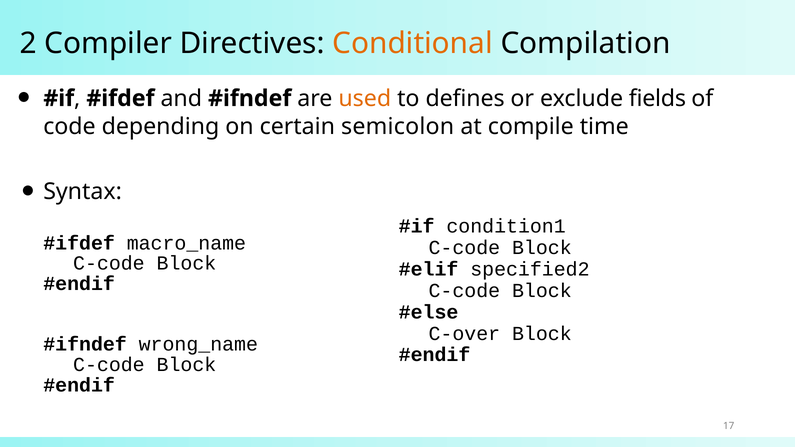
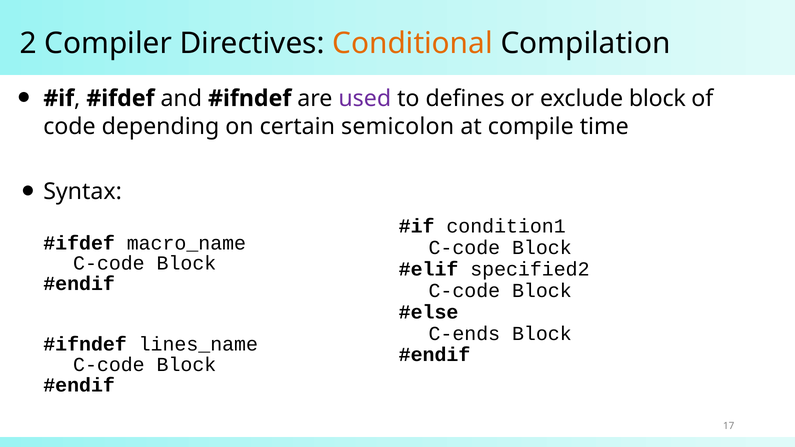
used colour: orange -> purple (365, 98)
exclude fields: fields -> block (657, 98)
C-over: C-over -> C-ends (464, 334)
wrong_name: wrong_name -> lines_name (198, 345)
